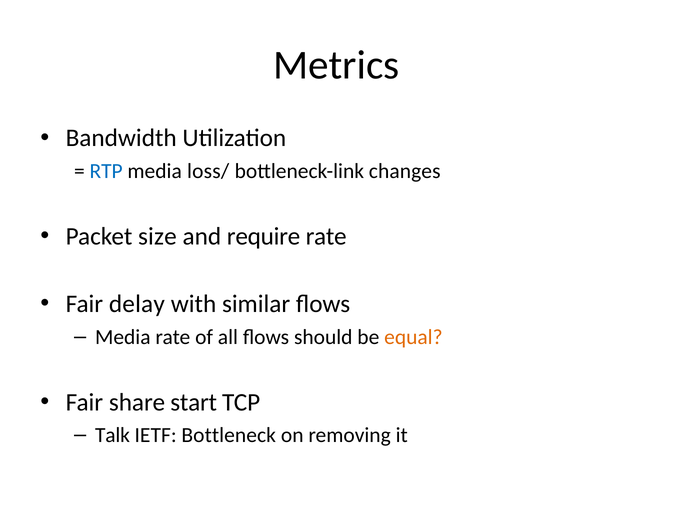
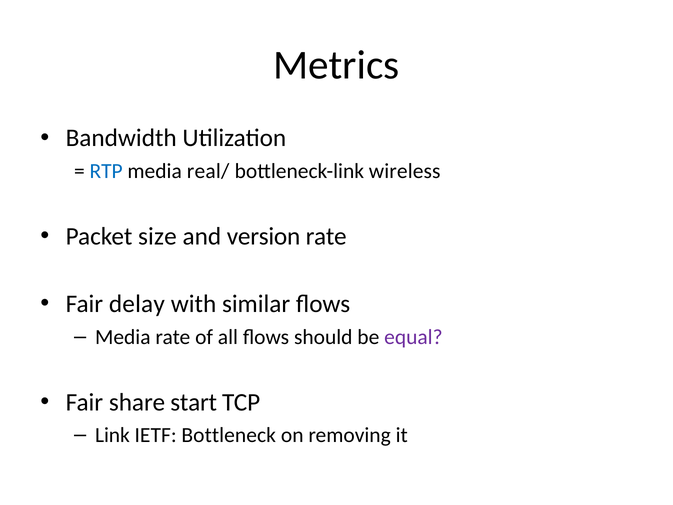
loss/: loss/ -> real/ (208, 171)
changes: changes -> wireless (405, 171)
require: require -> version (264, 236)
equal colour: orange -> purple (413, 337)
Talk: Talk -> Link (112, 435)
